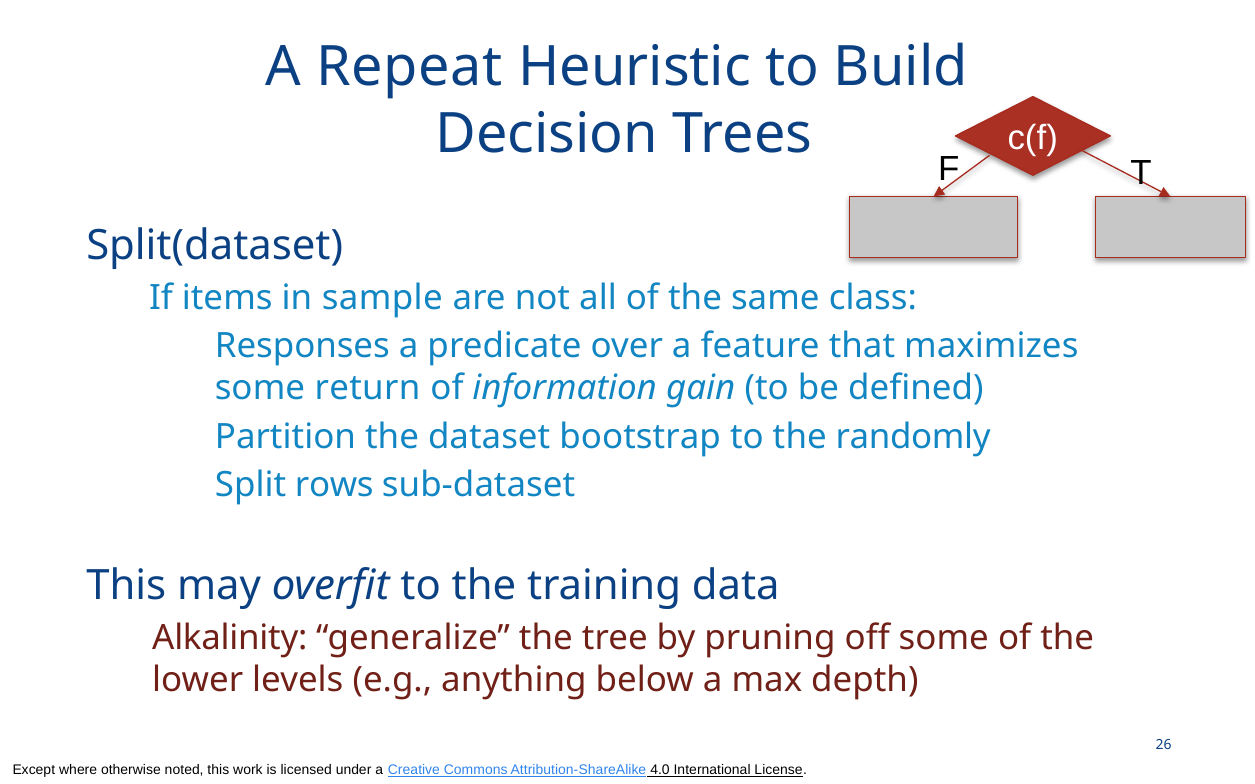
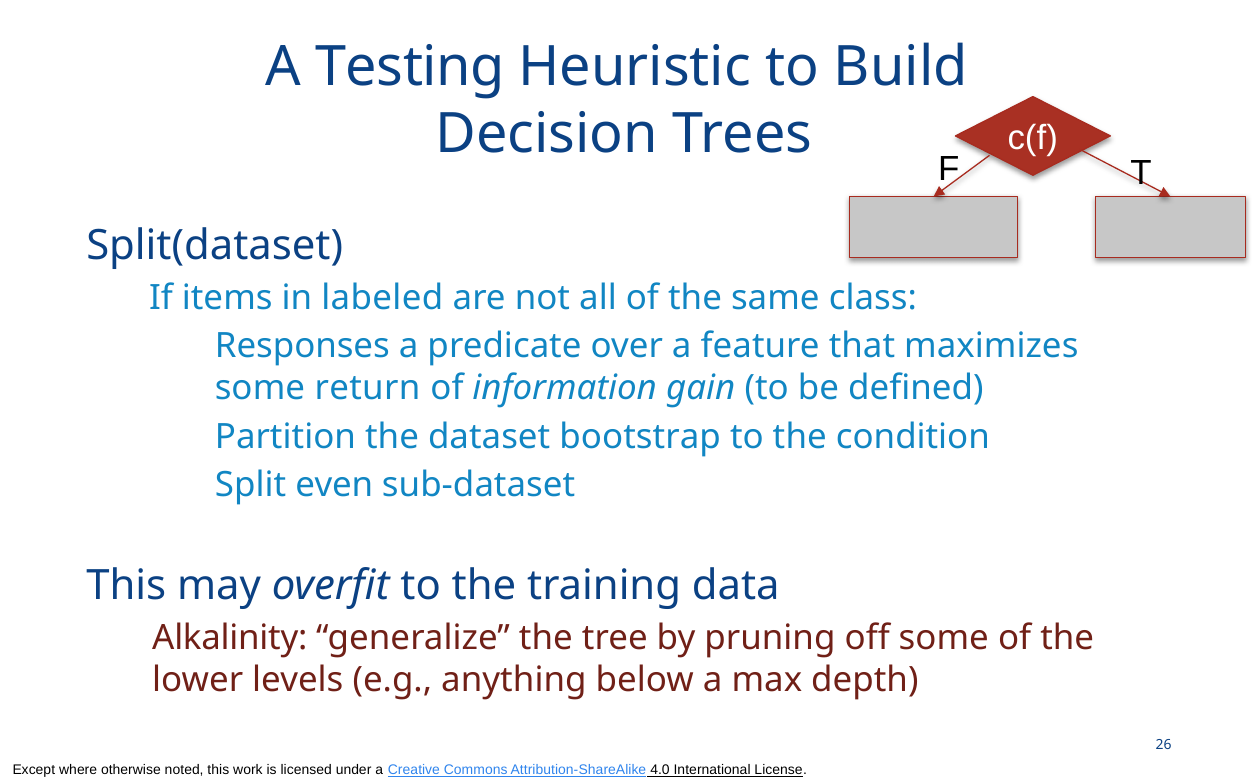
Repeat: Repeat -> Testing (410, 67)
sample: sample -> labeled (382, 298)
randomly: randomly -> condition (913, 437)
rows: rows -> even (334, 485)
